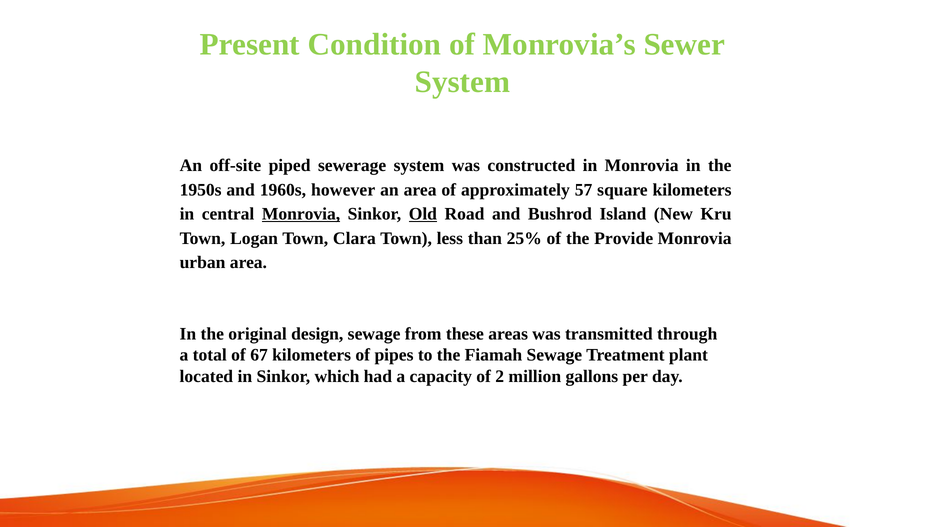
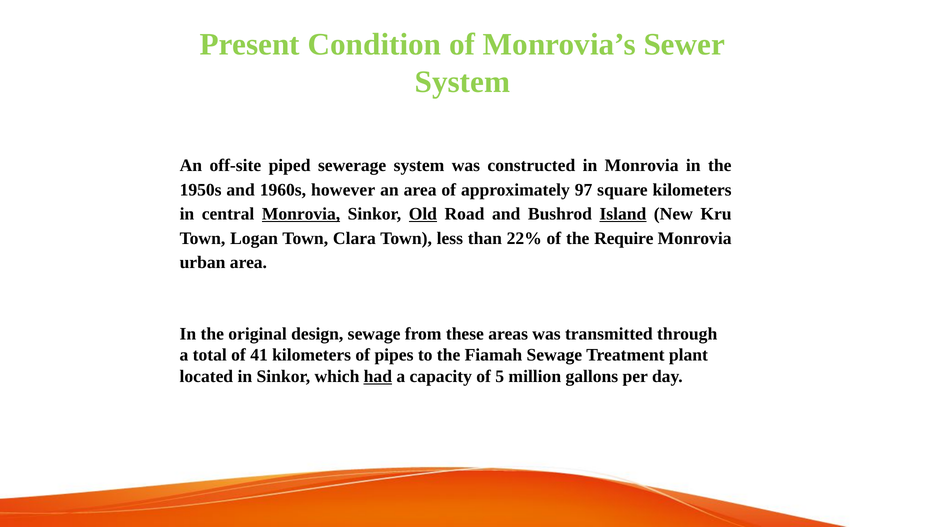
57: 57 -> 97 (584, 190)
Island underline: none -> present (623, 214)
25%: 25% -> 22% (524, 238)
Provide: Provide -> Require (624, 238)
67: 67 -> 41 (259, 355)
had underline: none -> present (378, 376)
2: 2 -> 5 (500, 376)
